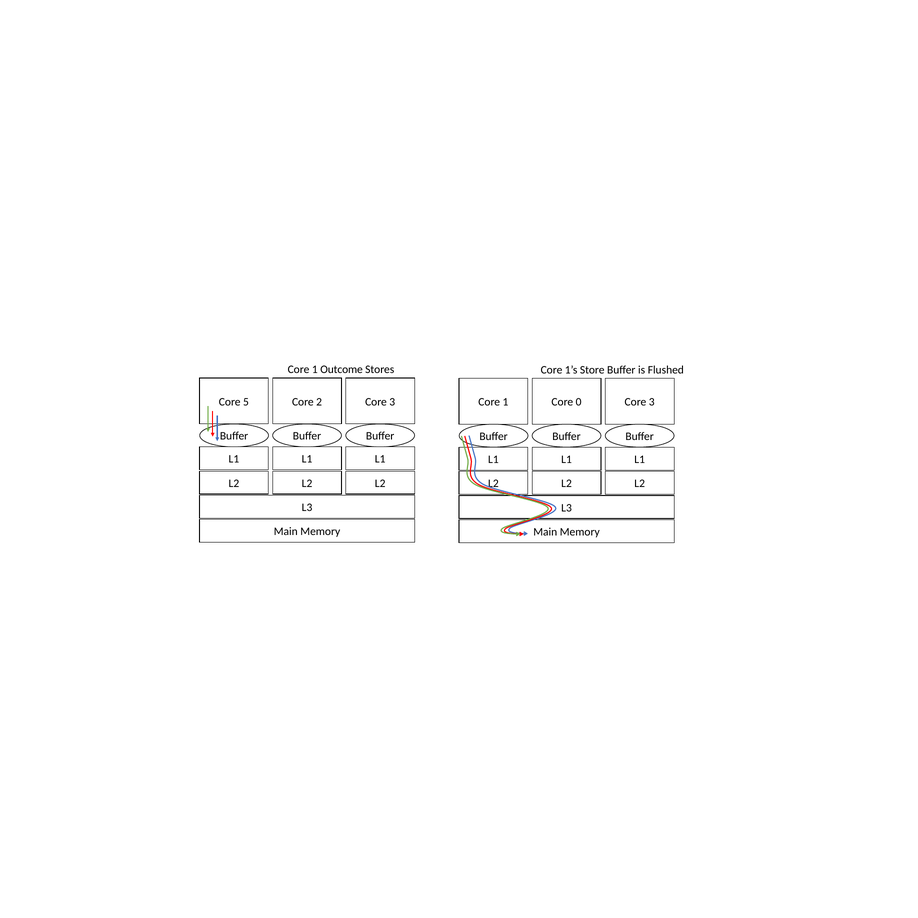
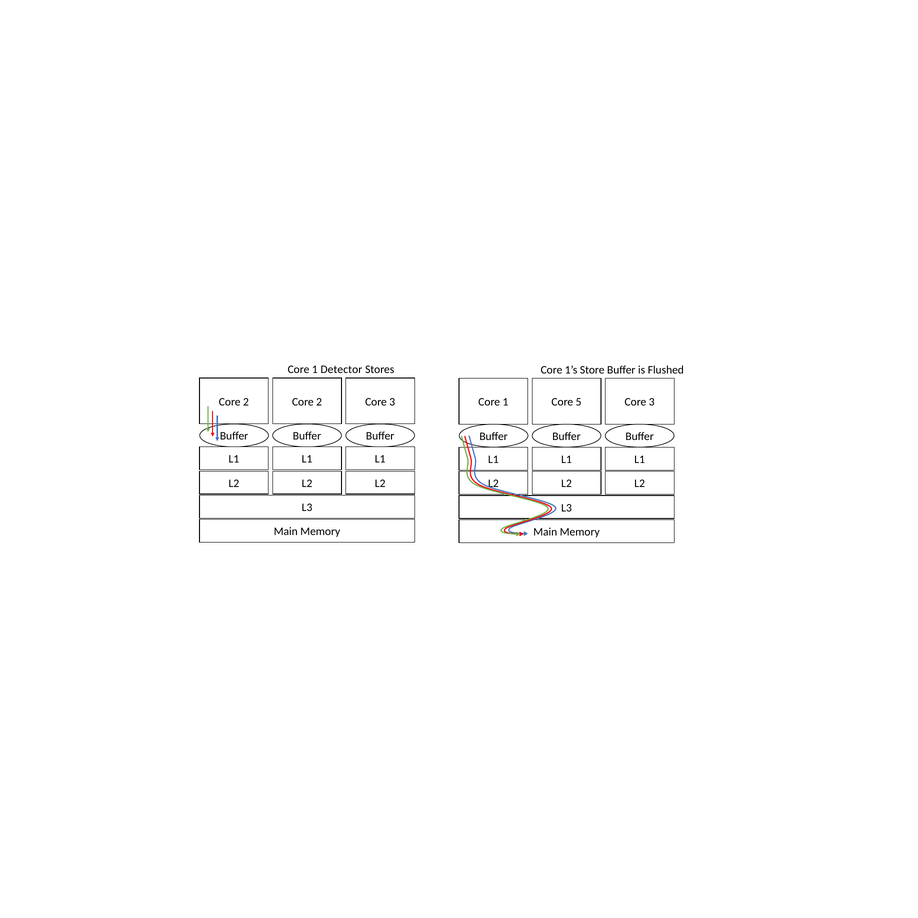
Outcome: Outcome -> Detector (341, 369)
5: 5 -> 2 (246, 402)
0: 0 -> 5 (579, 402)
